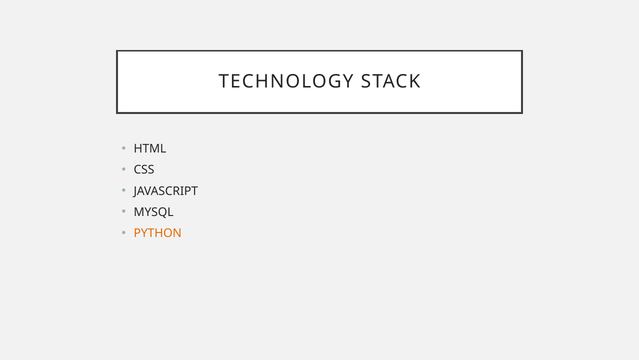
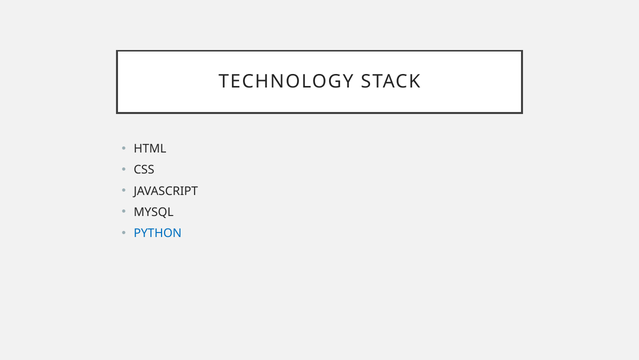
PYTHON colour: orange -> blue (158, 233)
